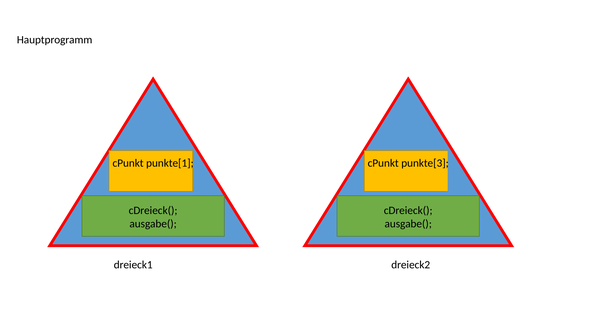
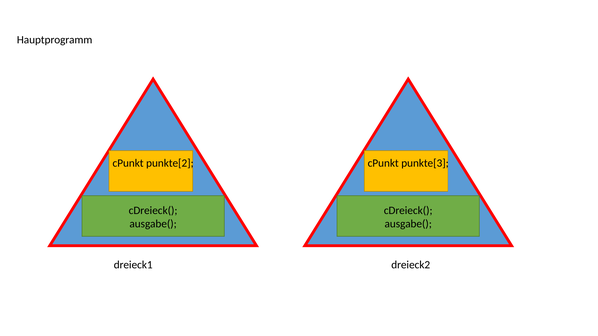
punkte[1: punkte[1 -> punkte[2 (170, 163)
